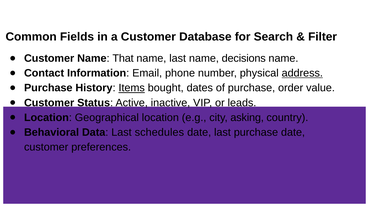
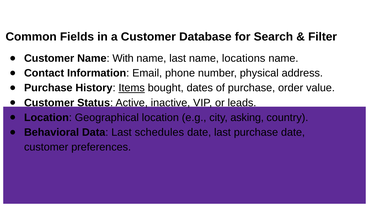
That: That -> With (123, 58)
decisions: decisions -> locations (244, 58)
address underline: present -> none (302, 73)
